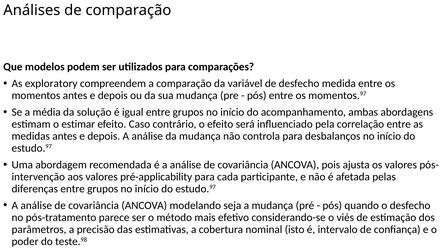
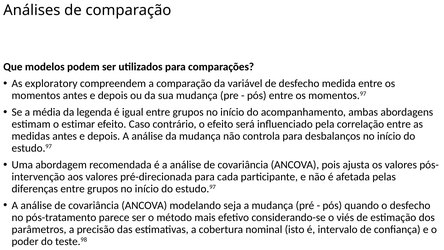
solução: solução -> legenda (94, 112)
pré-applicability: pré-applicability -> pré-direcionada (156, 177)
